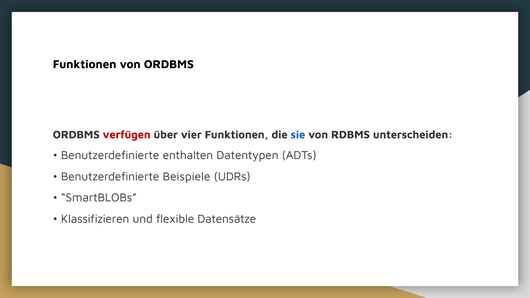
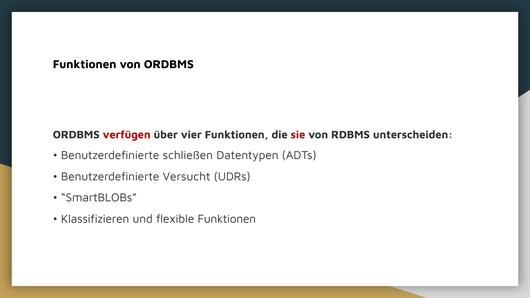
sie colour: blue -> red (298, 135)
enthalten: enthalten -> schließen (188, 155)
Beispiele: Beispiele -> Versucht (187, 177)
flexible Datensätze: Datensätze -> Funktionen (227, 219)
